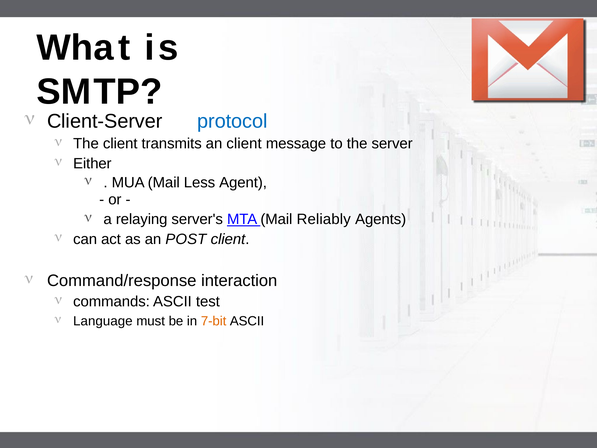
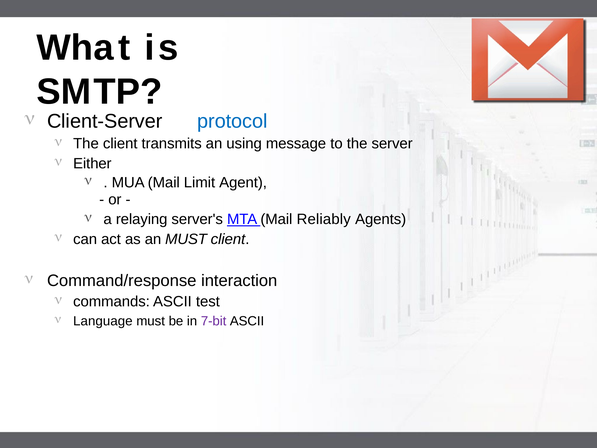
an client: client -> using (244, 144)
Less: Less -> Limit (199, 182)
an POST: POST -> MUST (186, 239)
7-bit colour: orange -> purple (214, 321)
